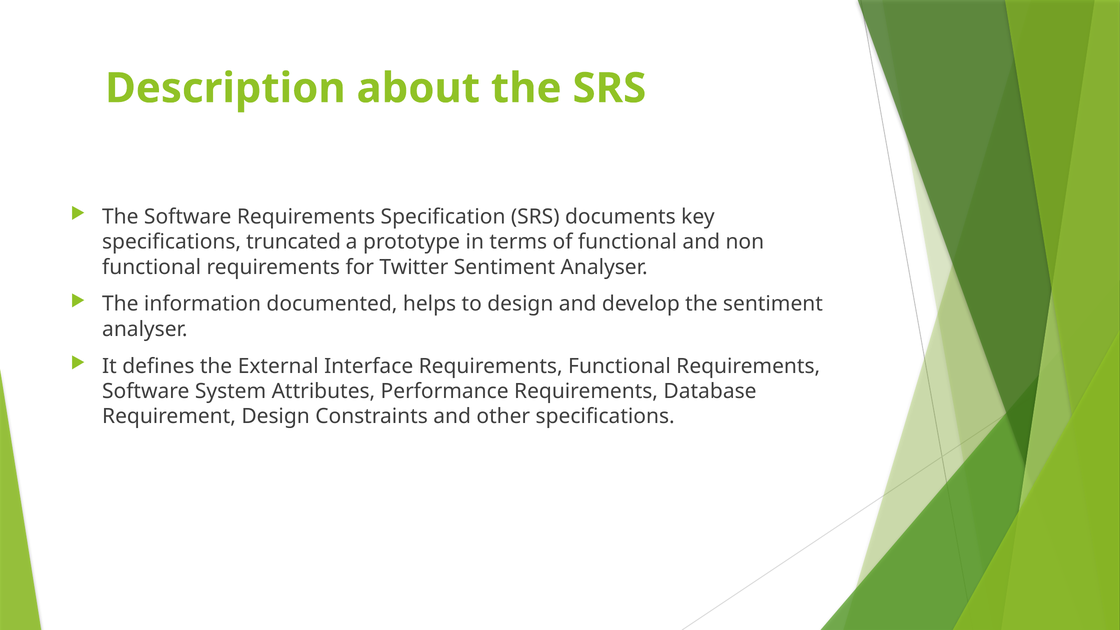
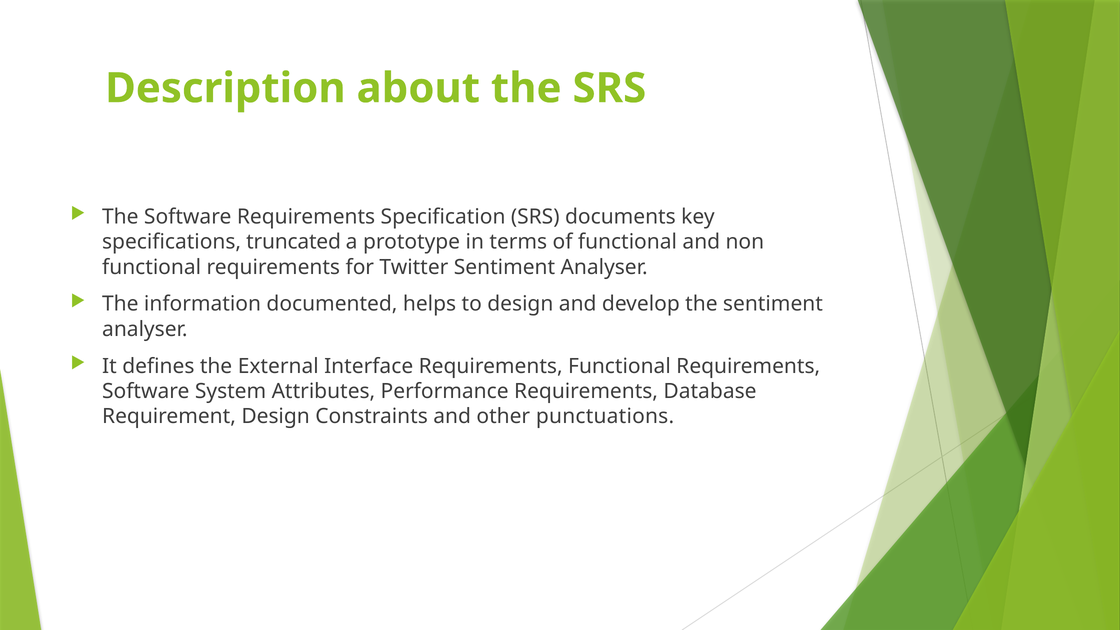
other specifications: specifications -> punctuations (605, 417)
